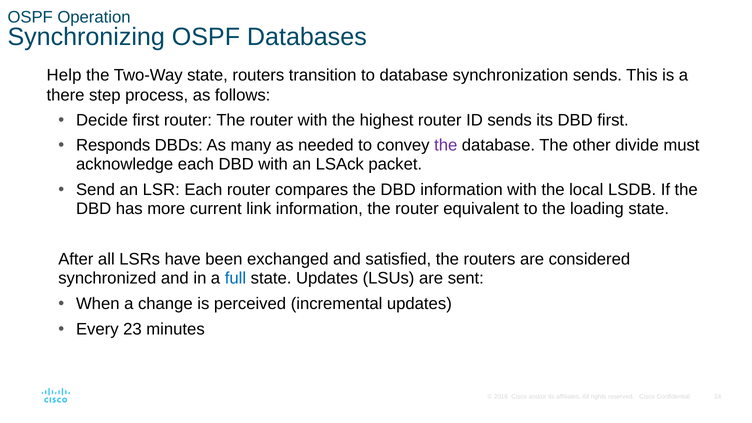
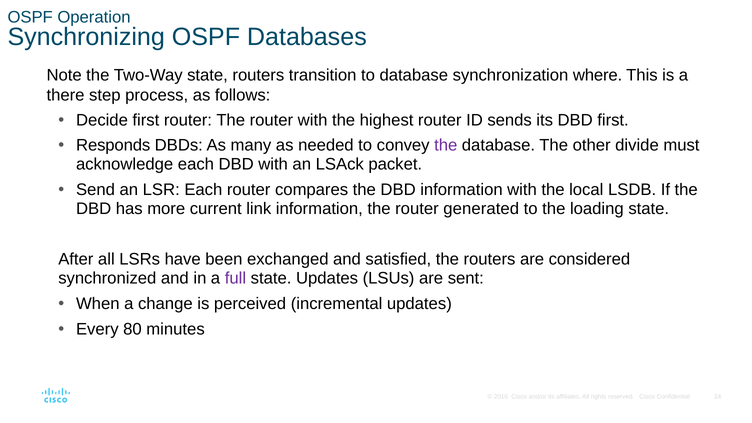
Help: Help -> Note (64, 75)
synchronization sends: sends -> where (598, 75)
equivalent: equivalent -> generated (481, 209)
full colour: blue -> purple (235, 278)
23: 23 -> 80 (132, 329)
